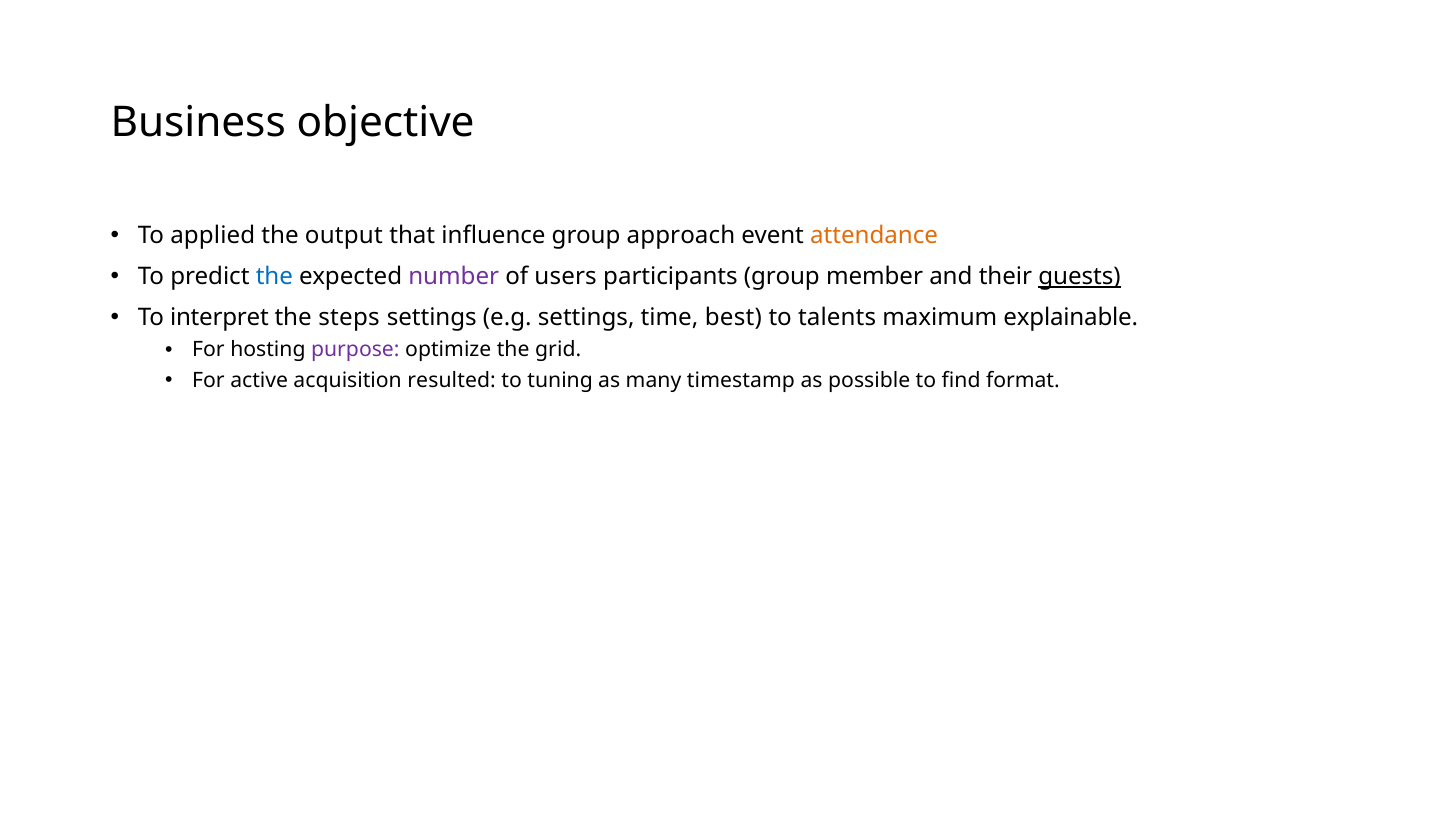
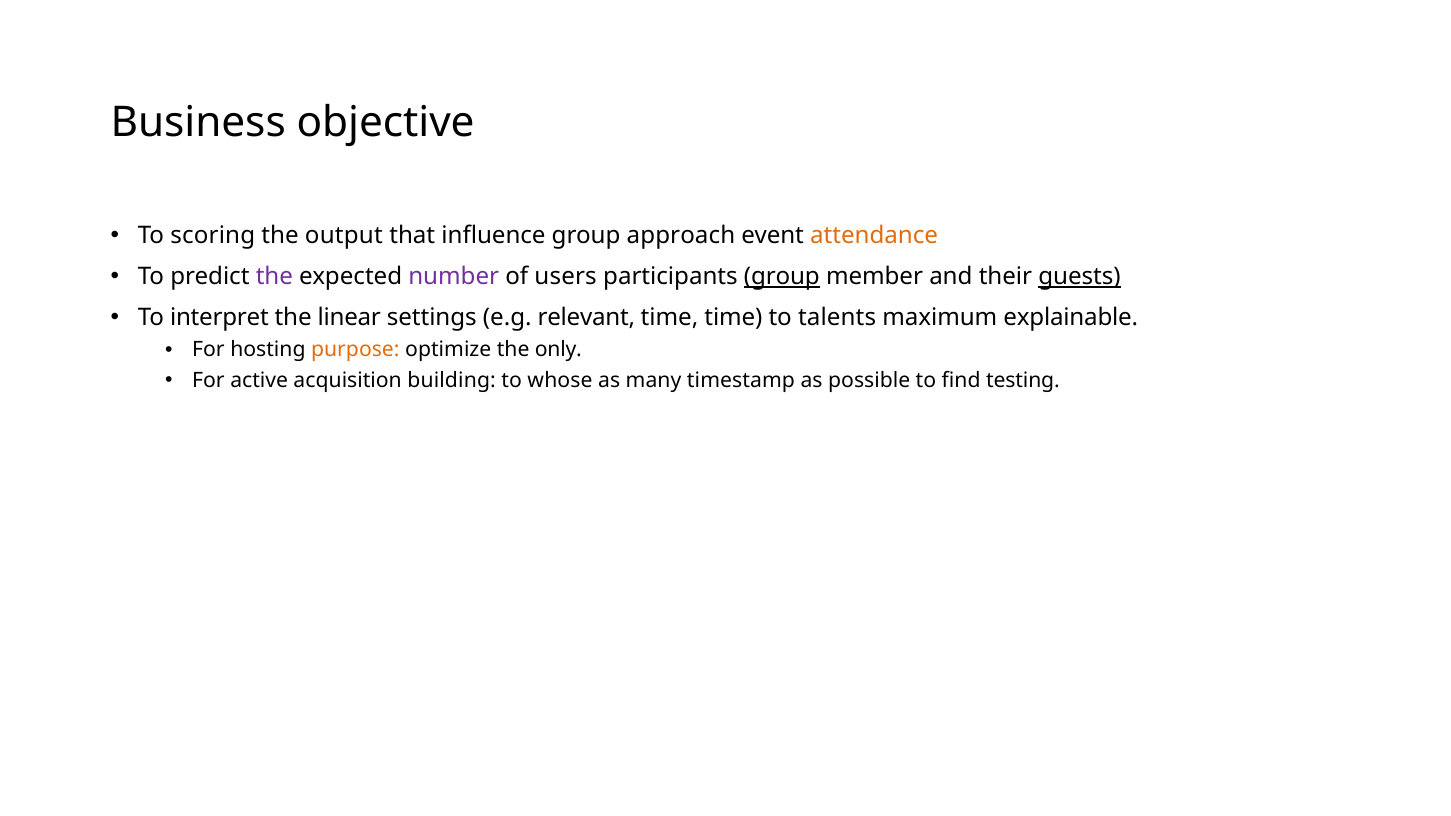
applied: applied -> scoring (213, 236)
the colour: blue -> purple (274, 277)
group underline: none -> present (782, 277)
steps: steps -> linear (349, 318)
e.g settings: settings -> relevant (586, 318)
time best: best -> time (733, 318)
purpose colour: purple -> orange (355, 350)
grid: grid -> only (558, 350)
resulted: resulted -> building (452, 380)
tuning: tuning -> whose (560, 380)
format: format -> testing (1023, 380)
